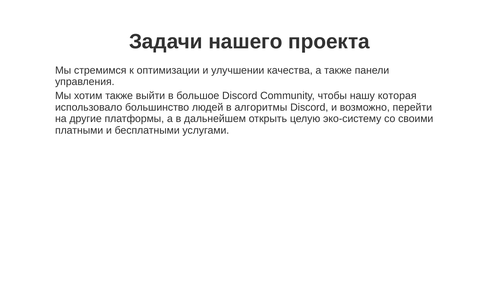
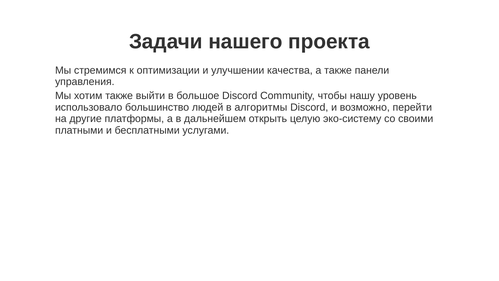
которая: которая -> уровень (397, 96)
